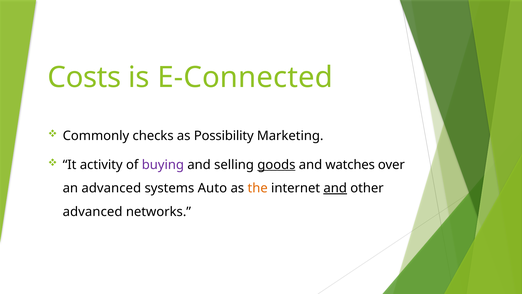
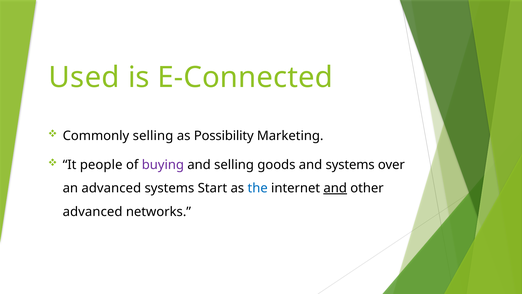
Costs: Costs -> Used (84, 77)
Commonly checks: checks -> selling (153, 136)
activity: activity -> people (101, 164)
goods underline: present -> none (276, 164)
and watches: watches -> systems (350, 164)
Auto: Auto -> Start (212, 188)
the colour: orange -> blue (258, 188)
